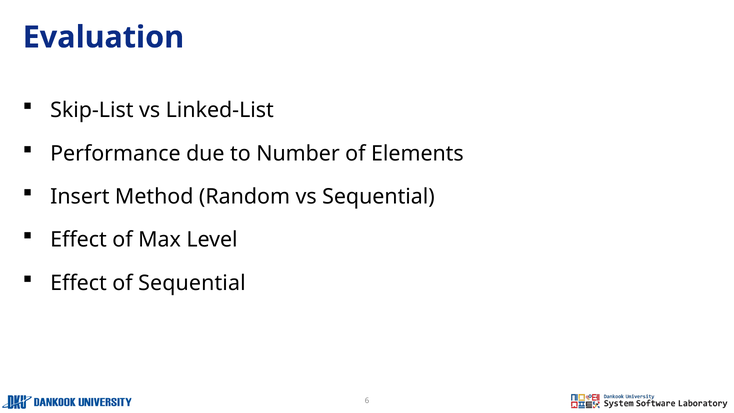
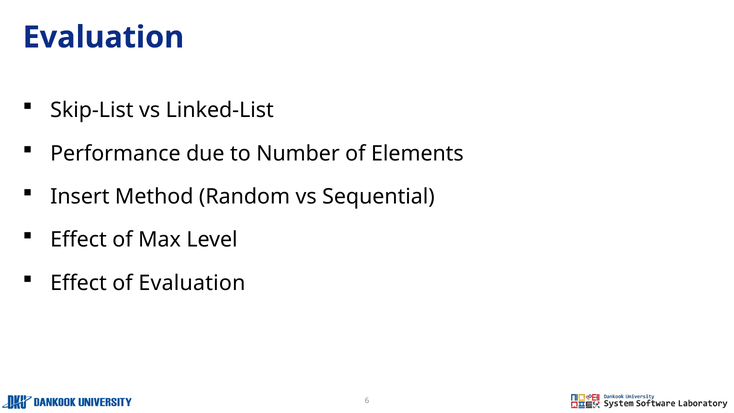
of Sequential: Sequential -> Evaluation (192, 283)
